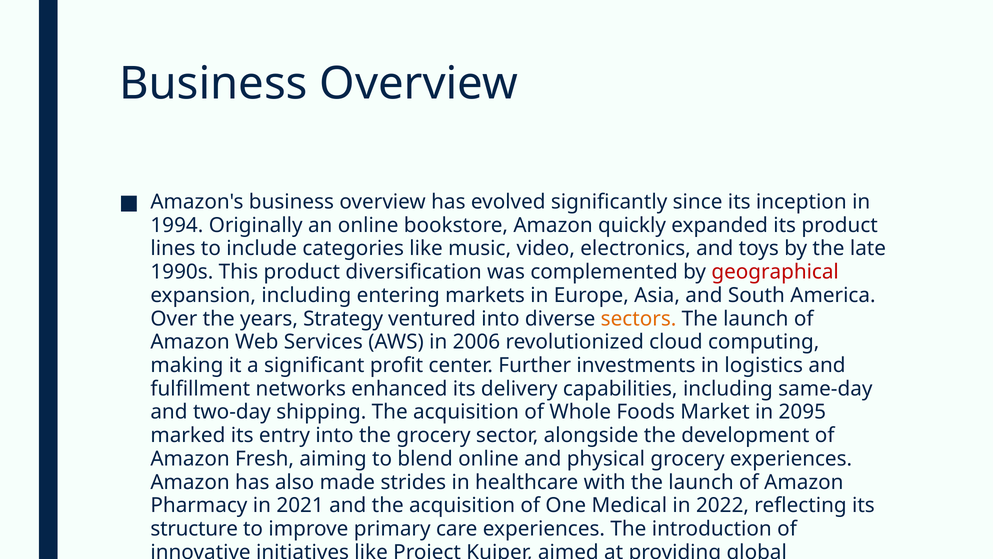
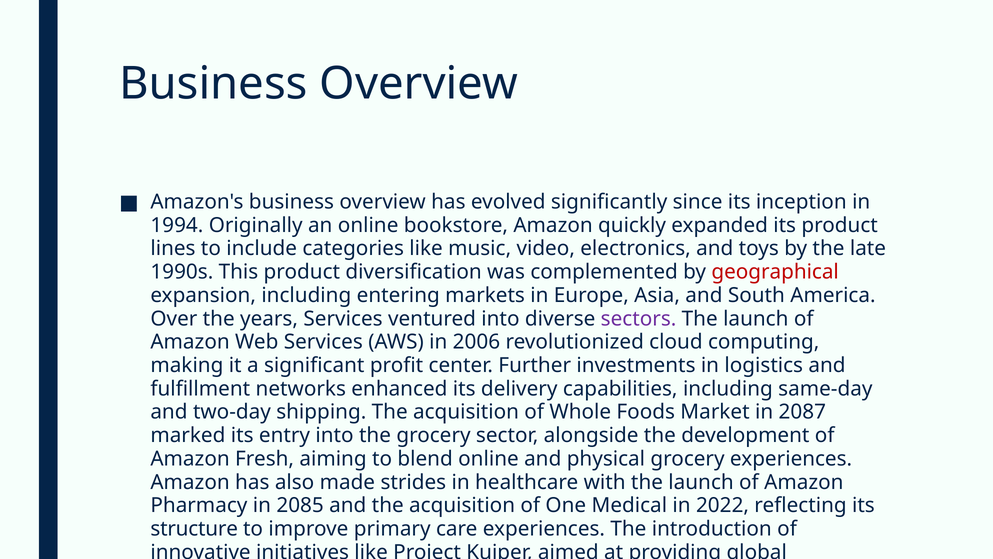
years Strategy: Strategy -> Services (343, 318)
sectors colour: orange -> purple (639, 318)
2095: 2095 -> 2087 (802, 412)
2021: 2021 -> 2085 (300, 505)
